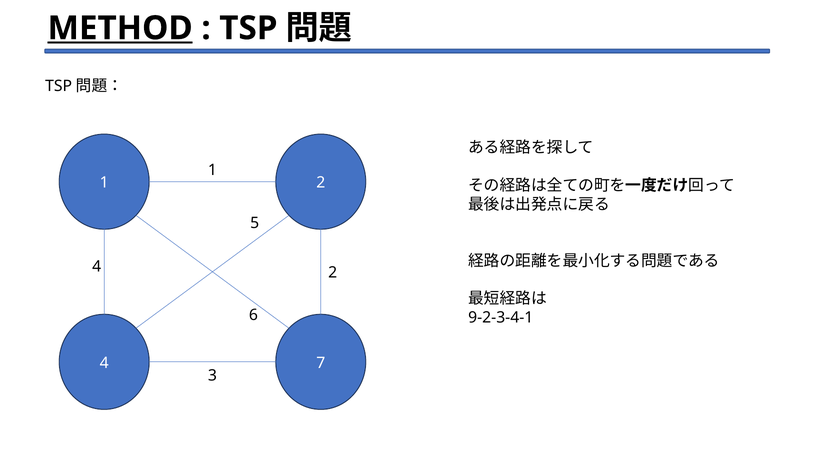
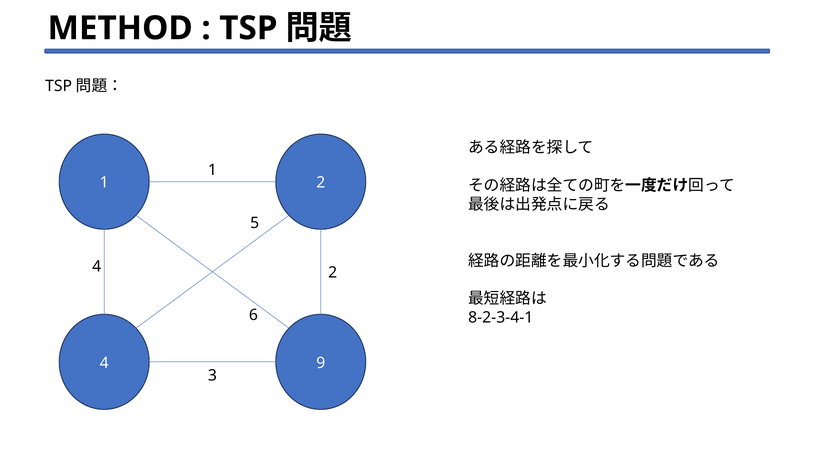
METHOD underline: present -> none (120, 28)
9-2-3-4-1: 9-2-3-4-1 -> 8-2-3-4-1 (501, 318)
7: 7 -> 9 (321, 363)
